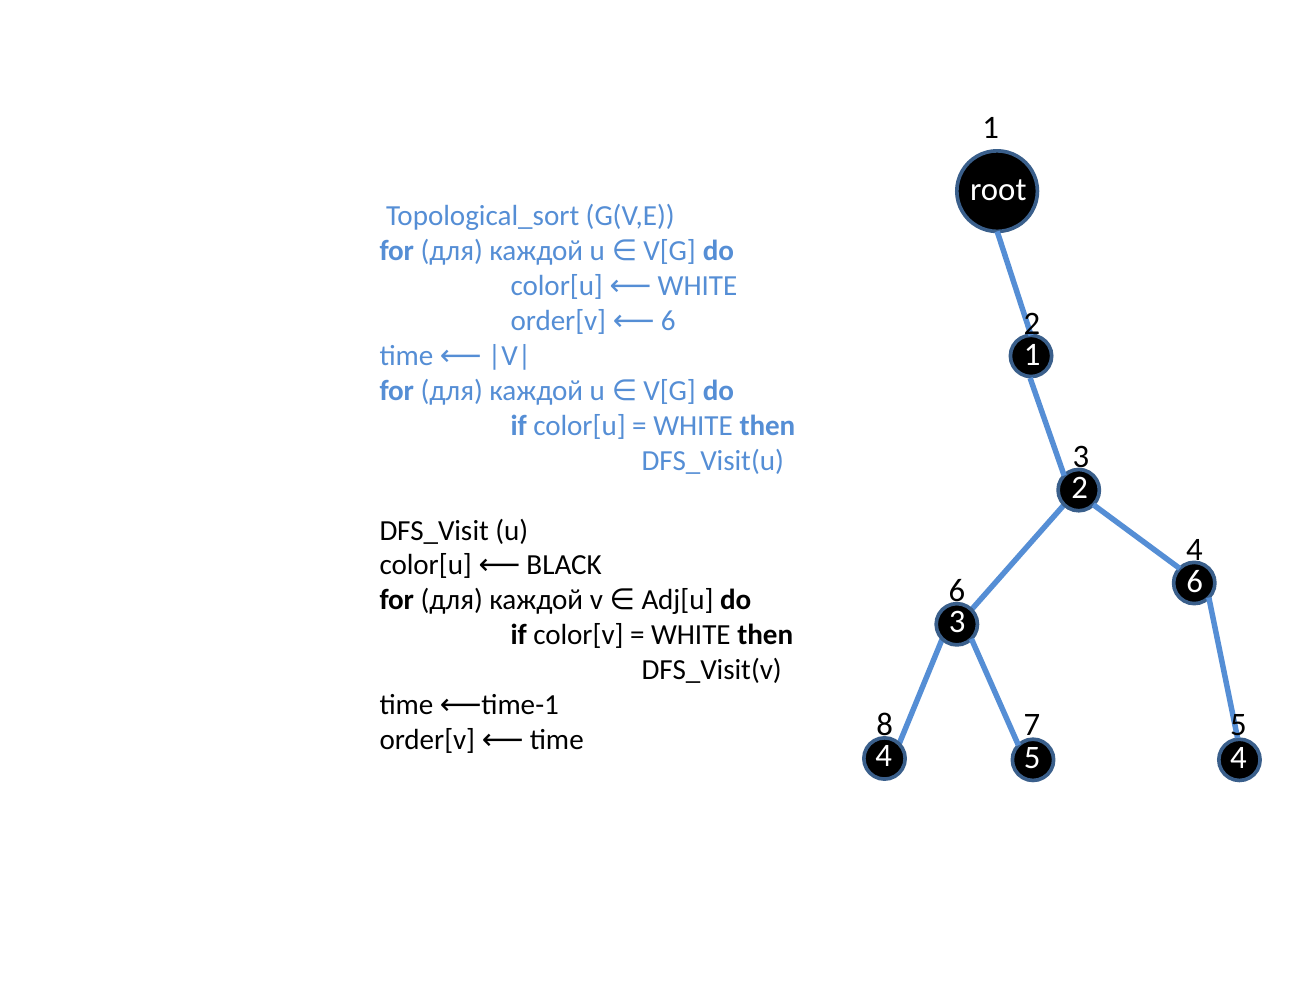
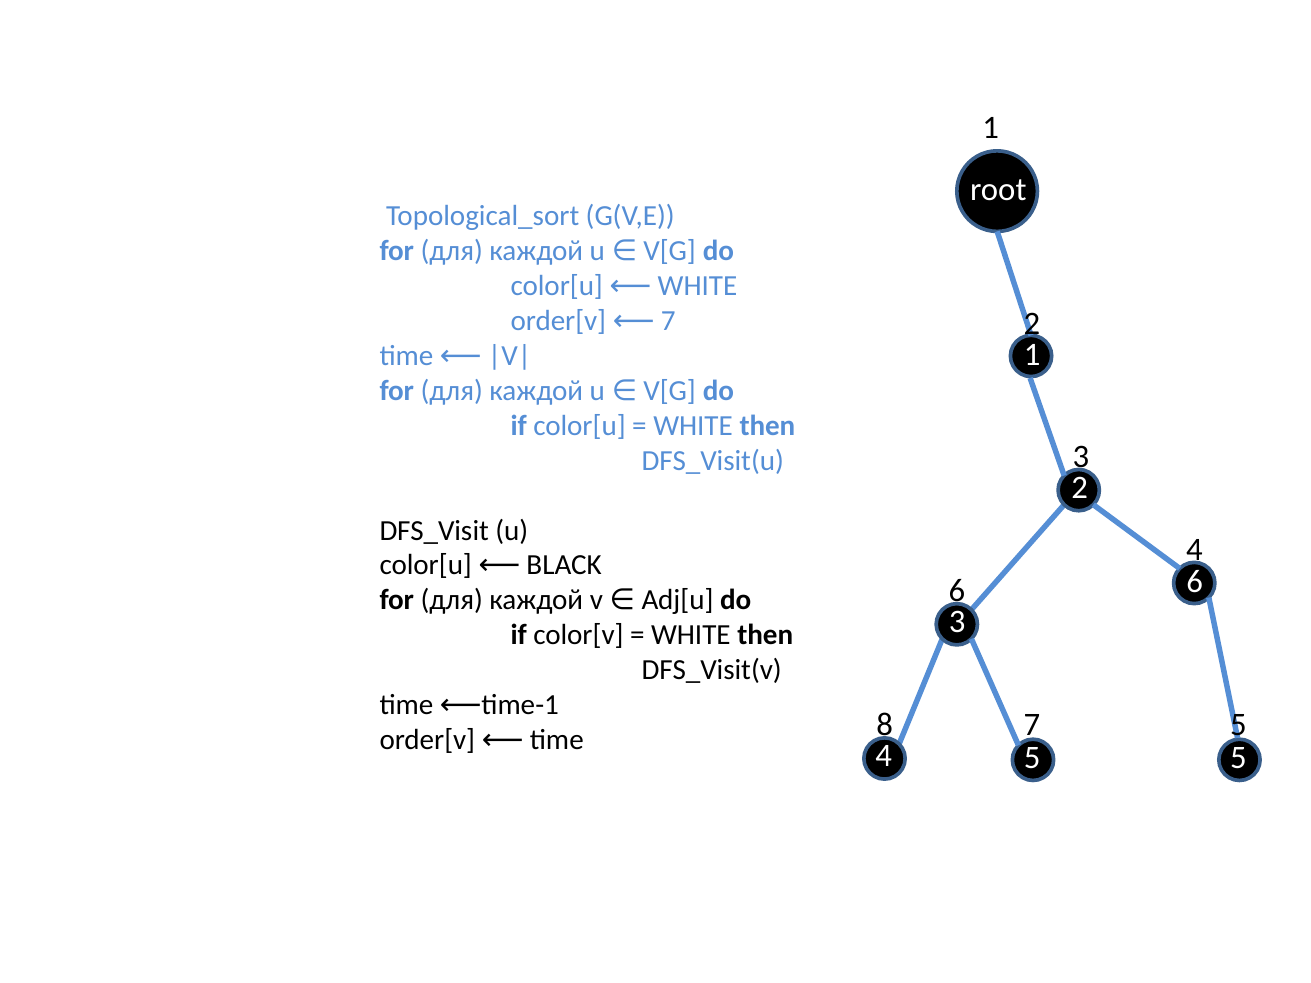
order[v 6: 6 -> 7 (668, 321)
4: 4 -> 5 (1238, 757)
